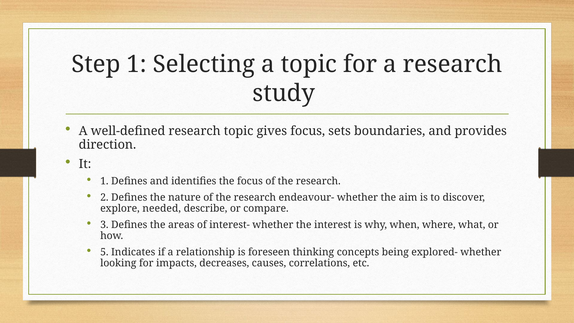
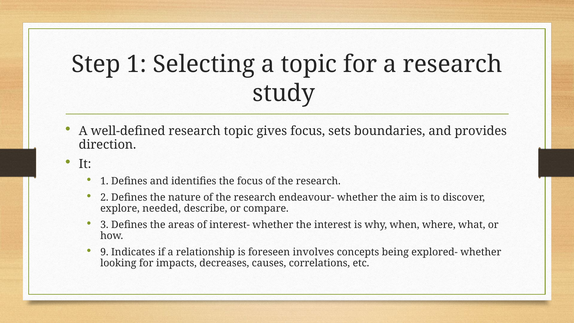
5: 5 -> 9 (104, 252)
thinking: thinking -> involves (313, 252)
